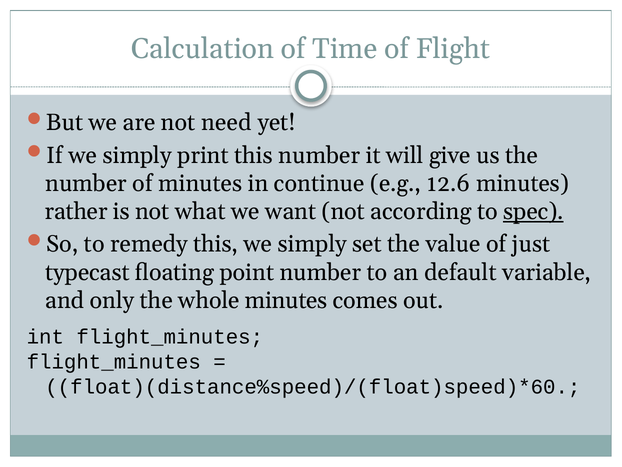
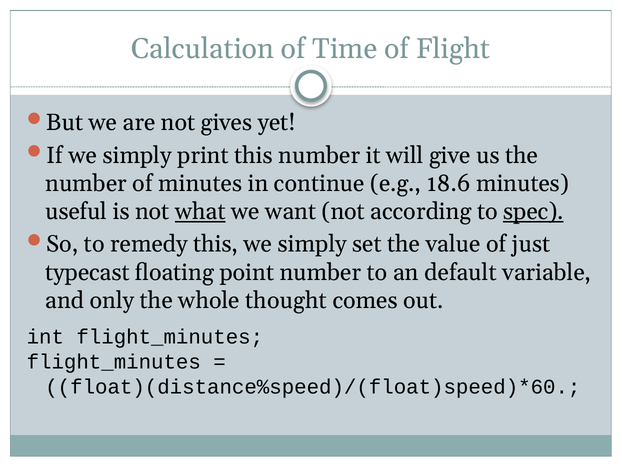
need: need -> gives (227, 123)
12.6: 12.6 -> 18.6 (449, 183)
rather: rather -> useful (76, 211)
what underline: none -> present (200, 211)
whole minutes: minutes -> thought (286, 300)
